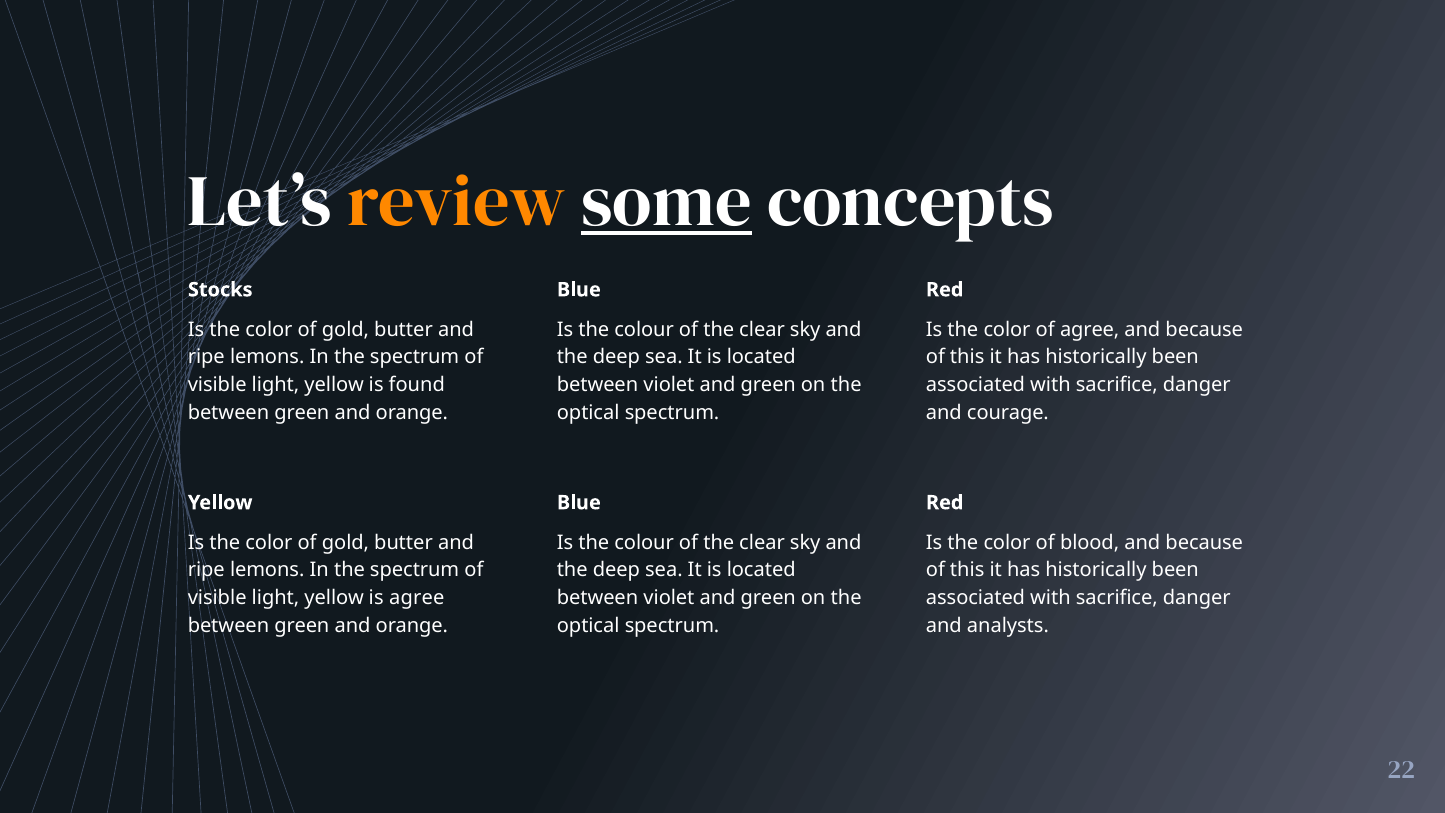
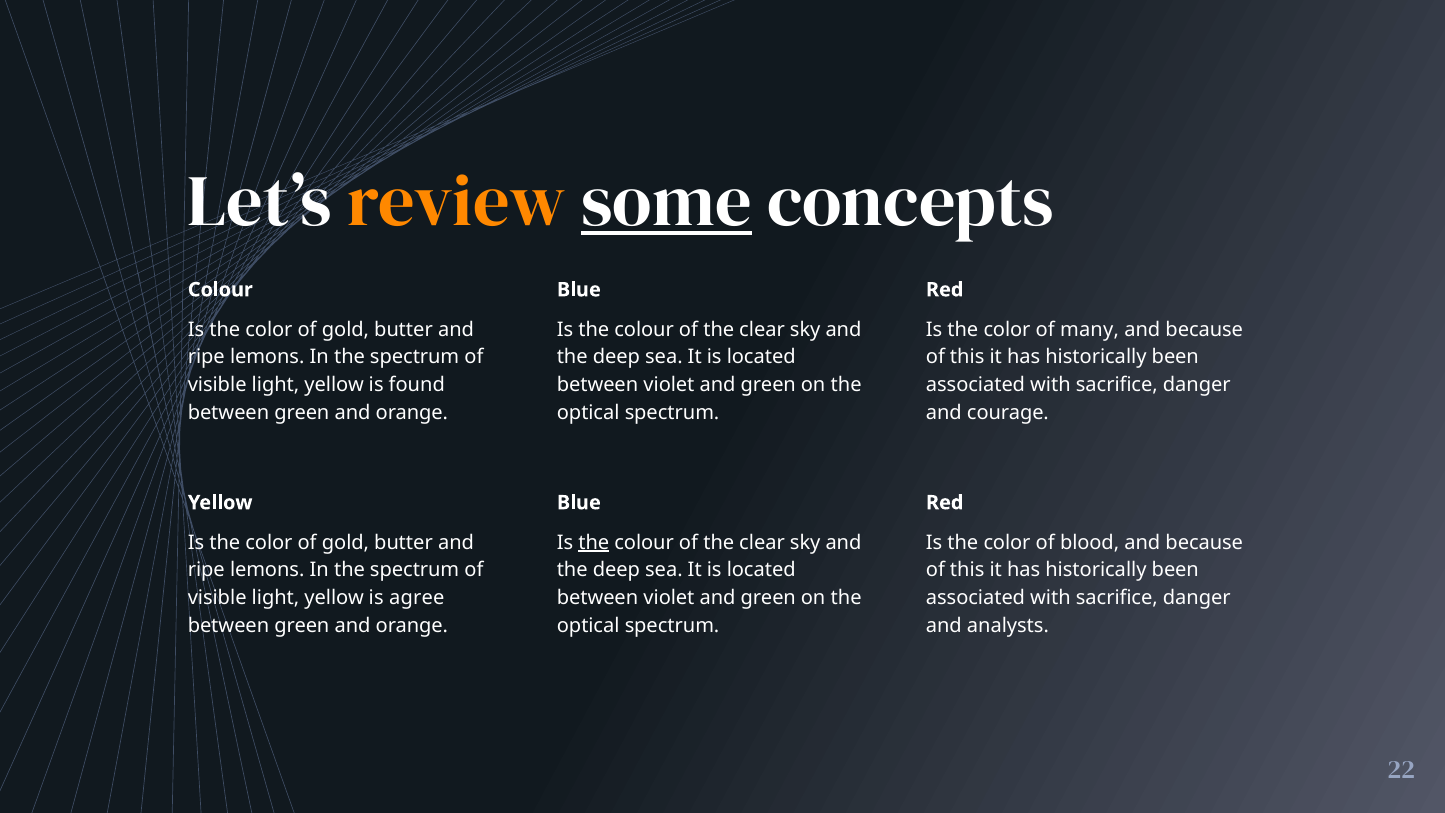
Stocks: Stocks -> Colour (220, 290)
of agree: agree -> many (1089, 329)
the underline: none -> present (594, 542)
